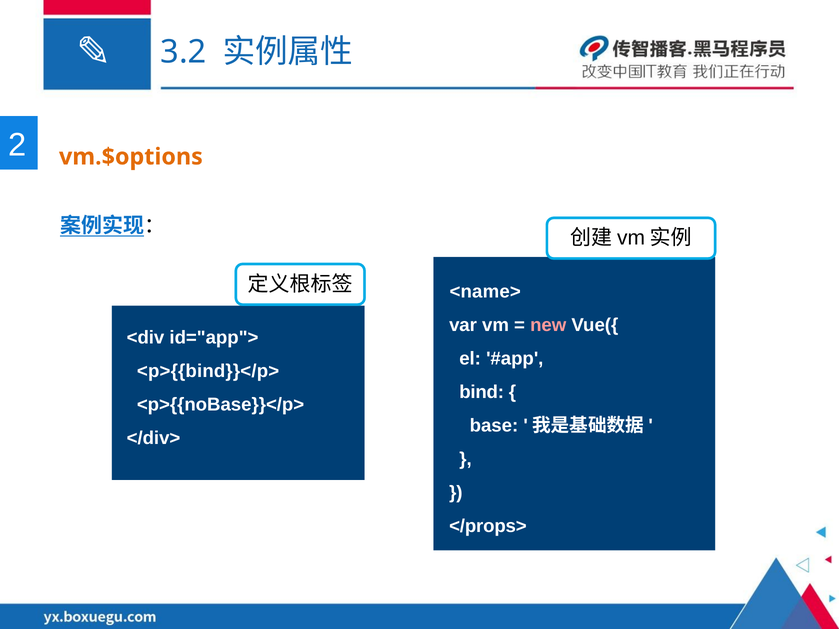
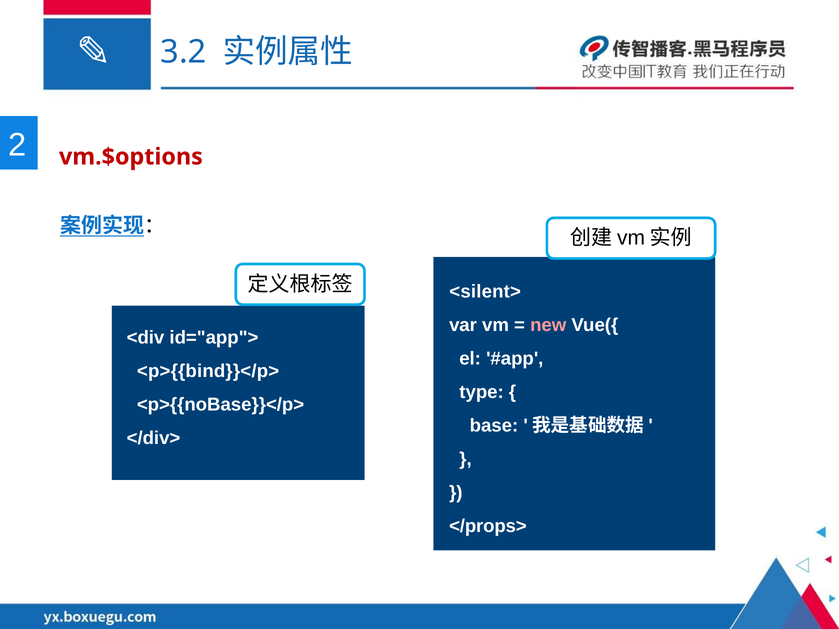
vm.$options colour: orange -> red (131, 157)
<name>: <name> -> <silent> (485, 292)
bind: bind -> type (482, 392)
